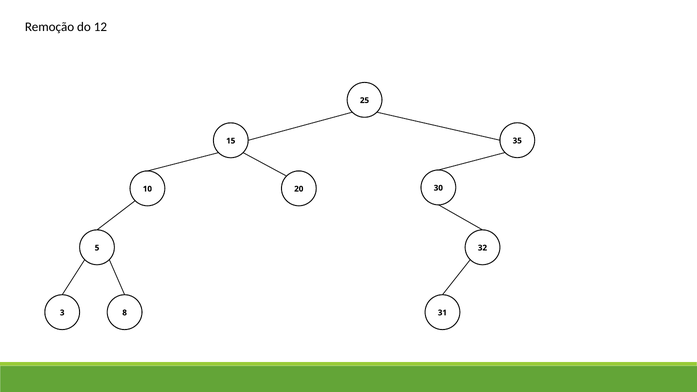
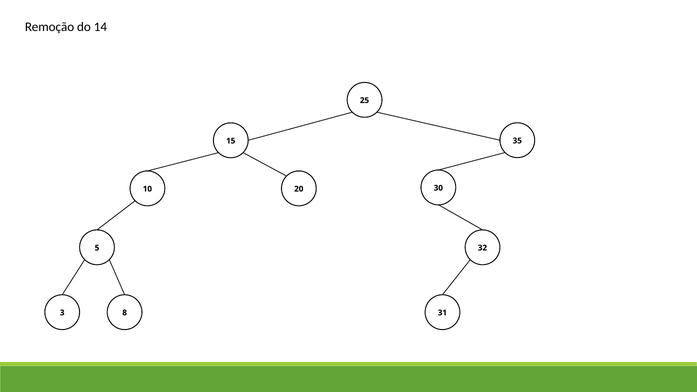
12: 12 -> 14 (100, 27)
